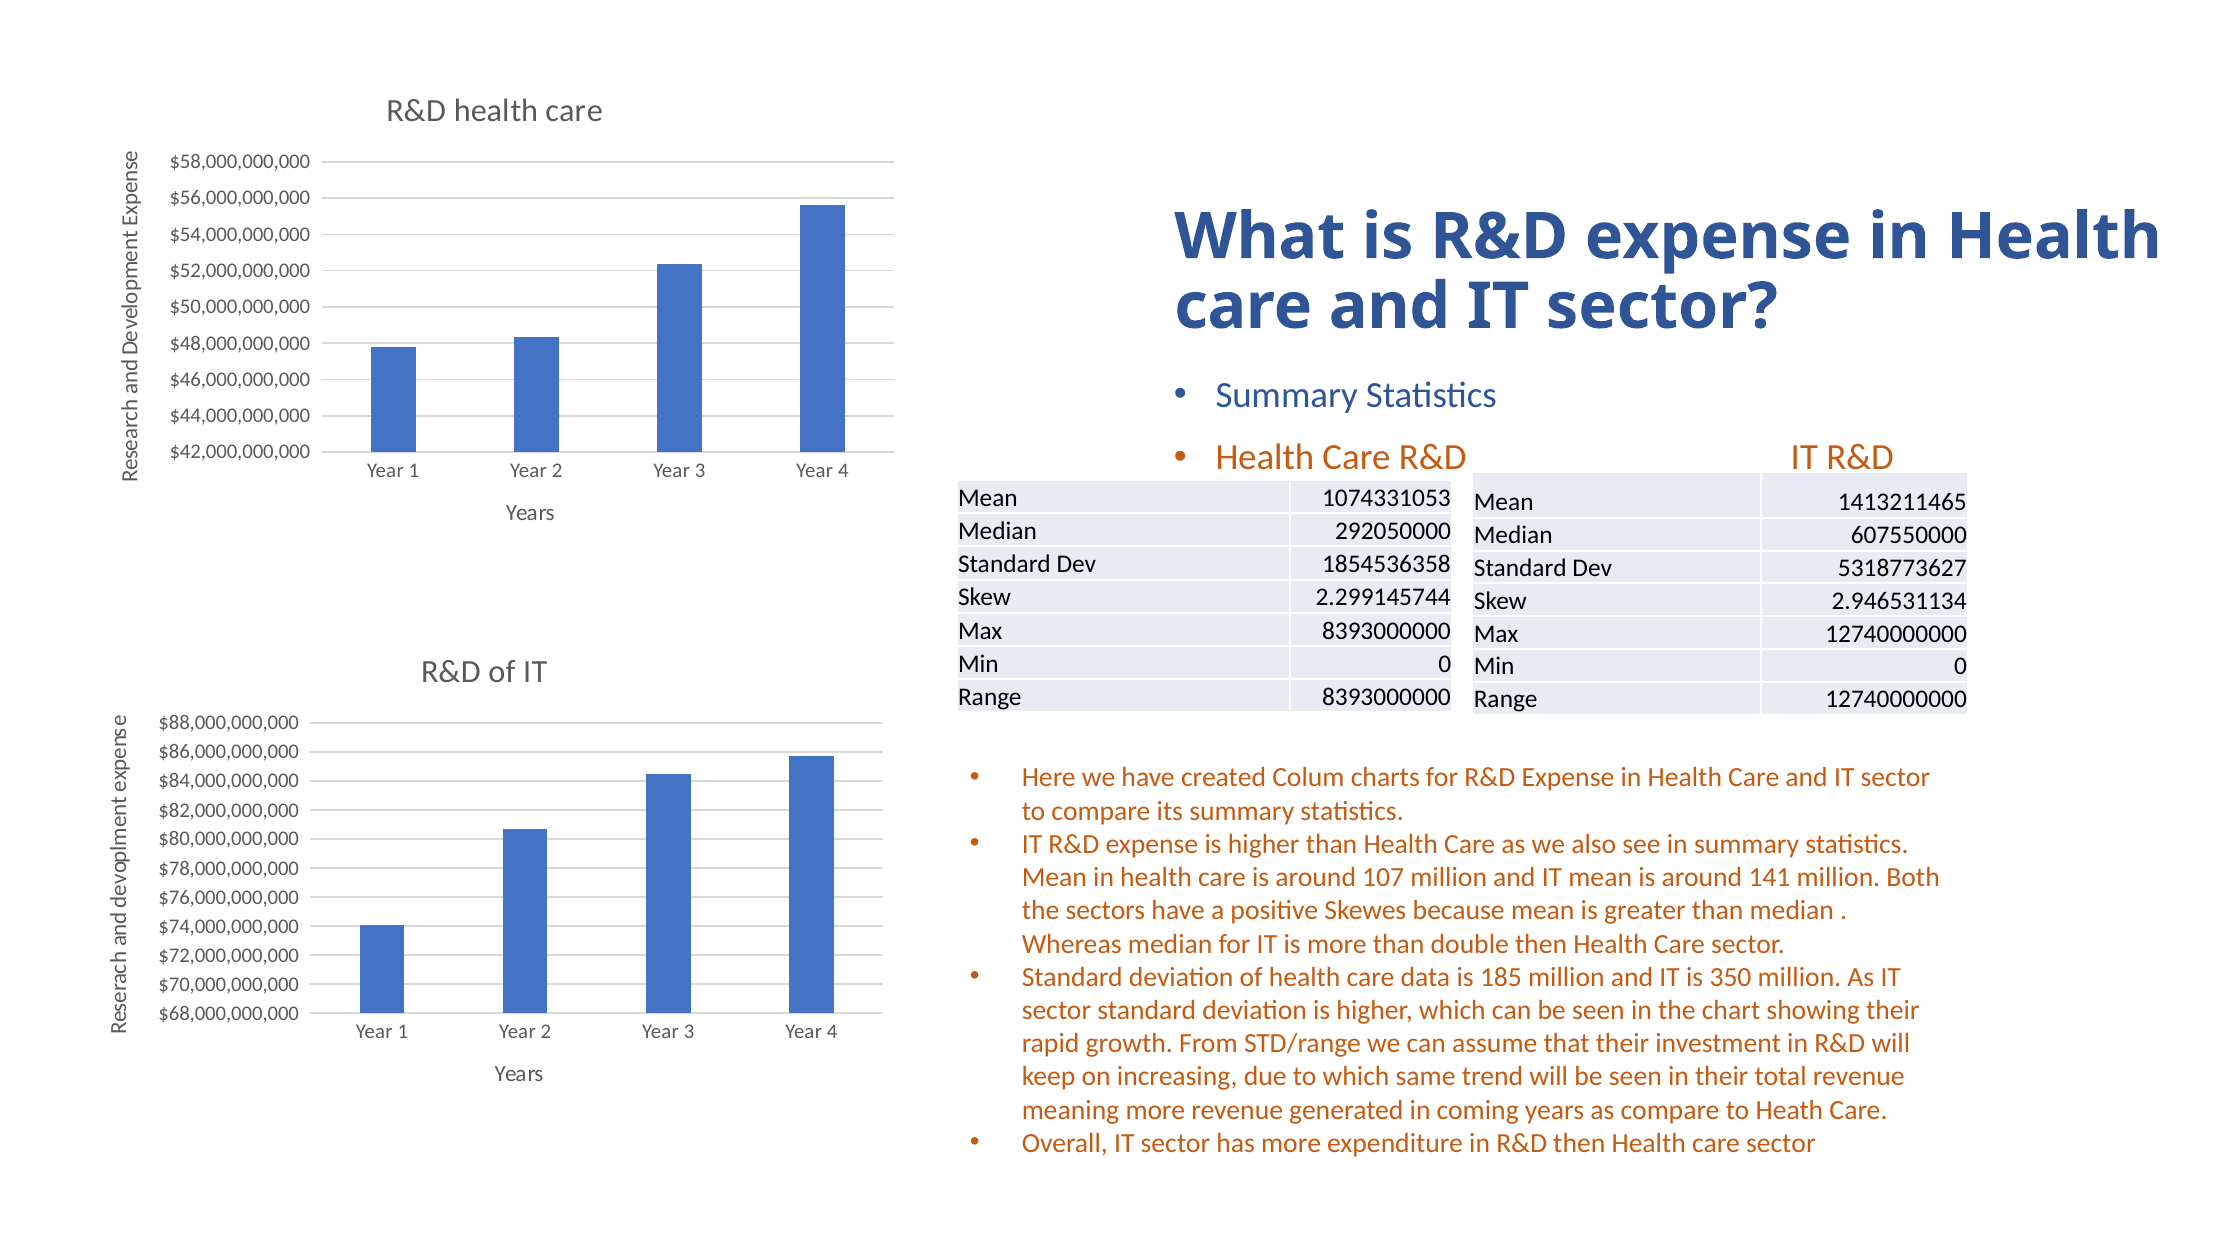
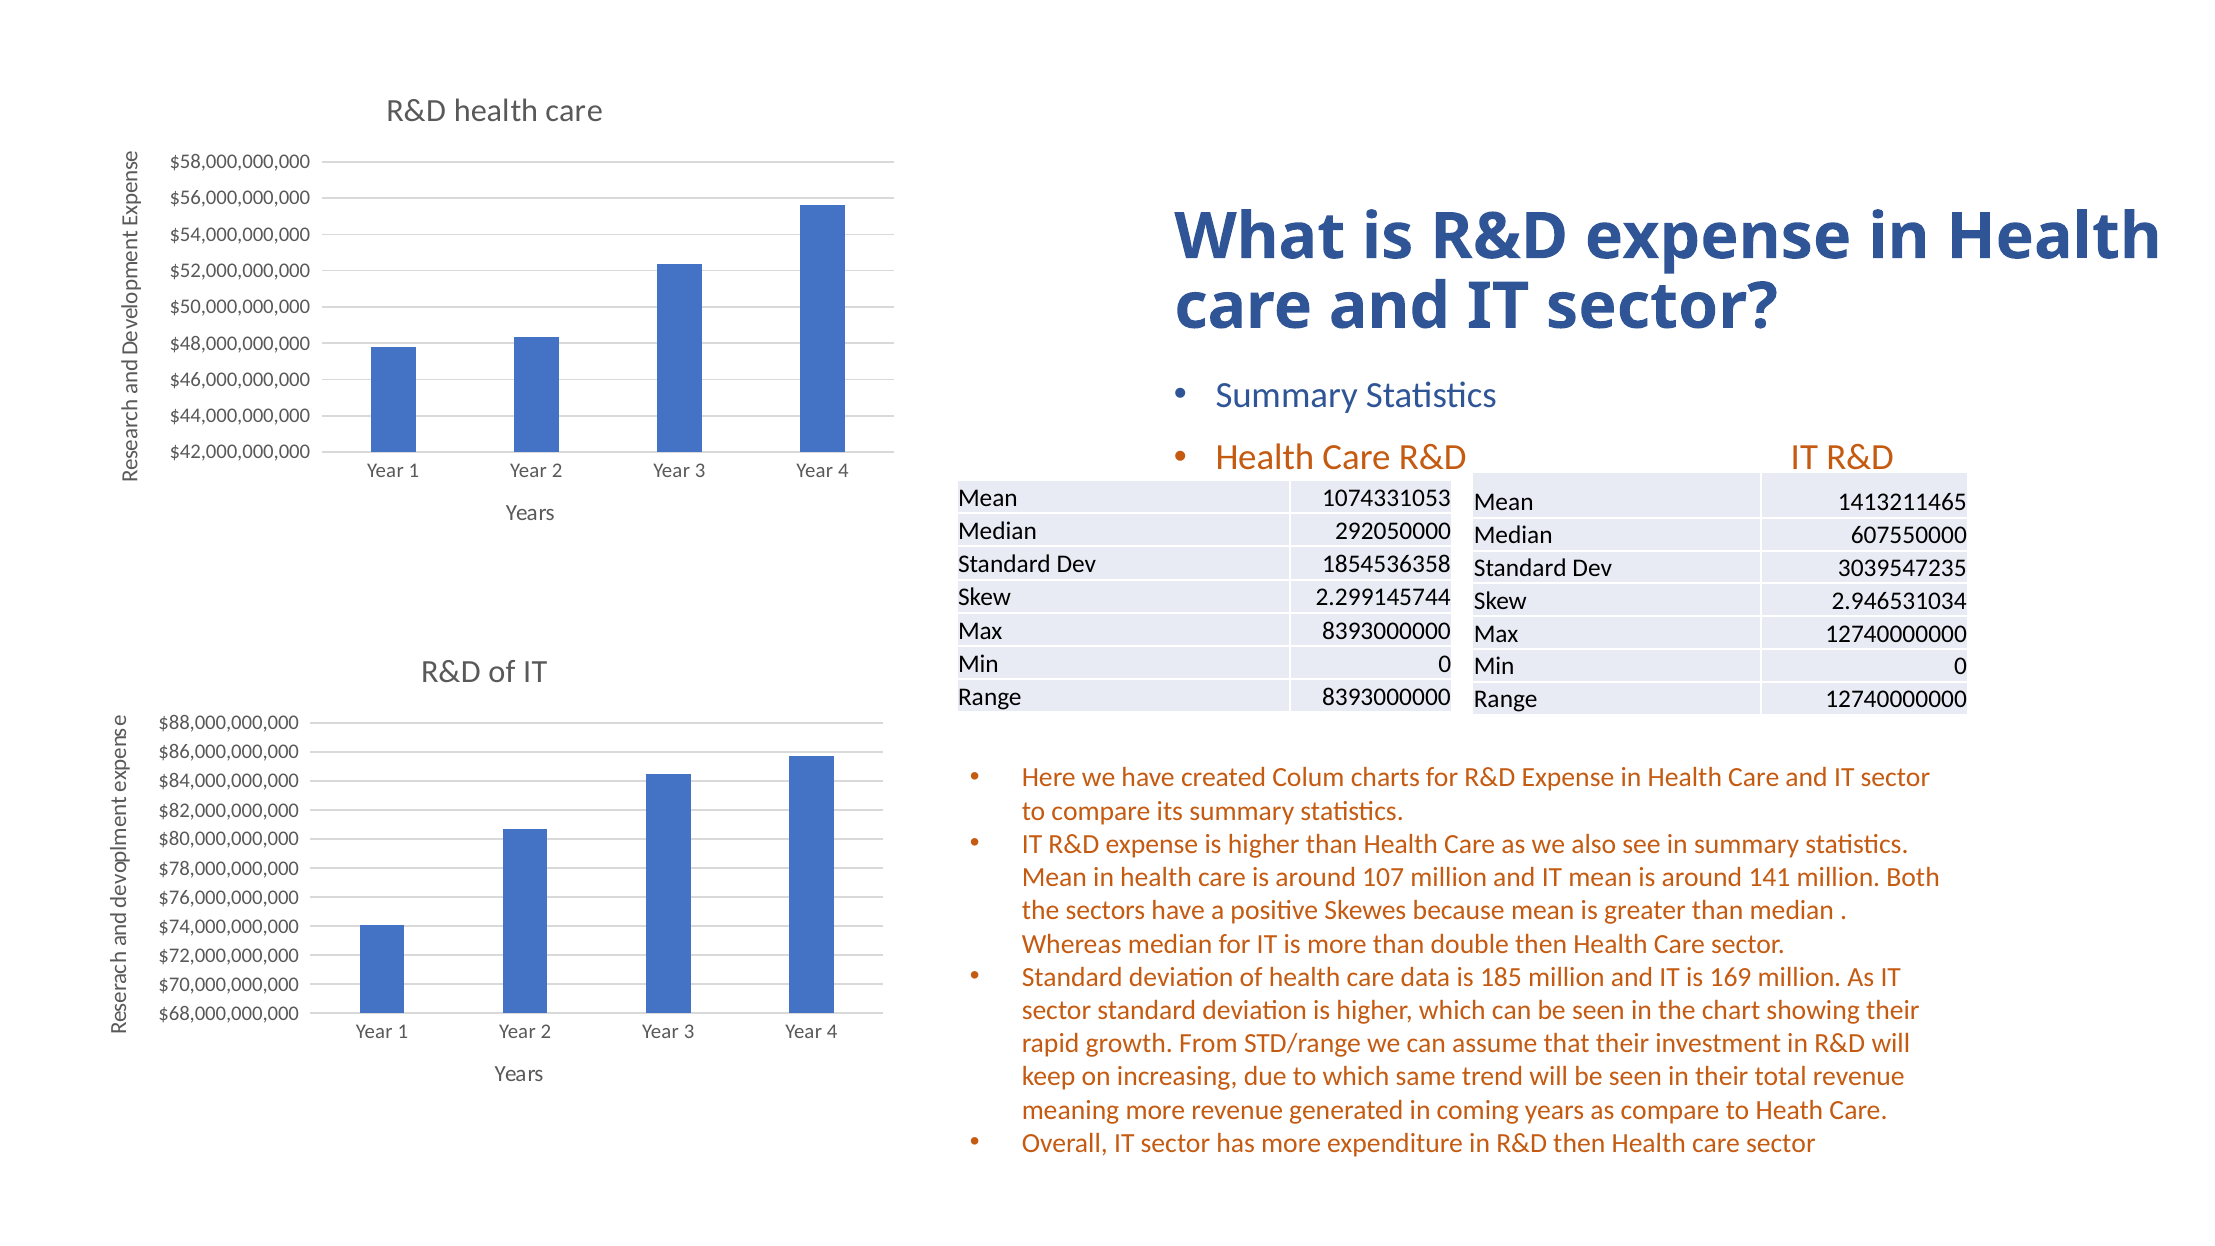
5318773627: 5318773627 -> 3039547235 (1902, 568)
2.946531134: 2.946531134 -> 2.946531034 (1899, 601)
350: 350 -> 169 (1731, 977)
